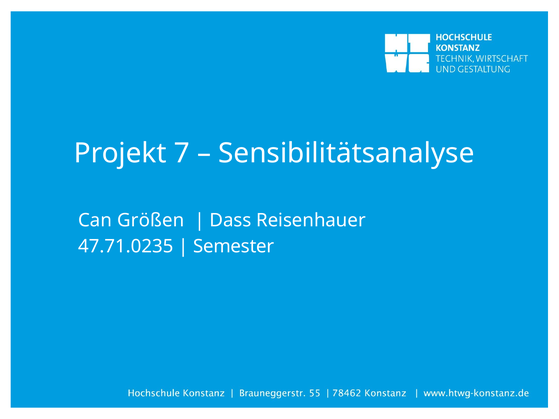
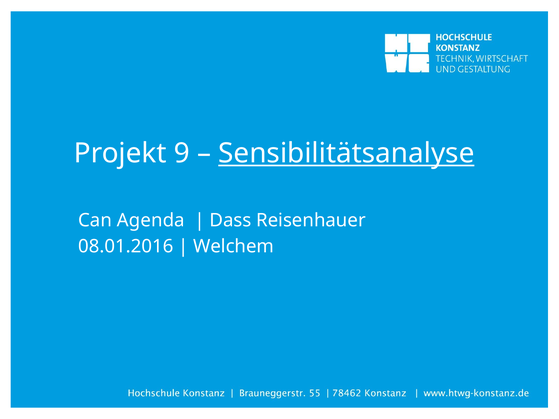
7: 7 -> 9 (182, 153)
Sensibilitätsanalyse underline: none -> present (346, 153)
Größen: Größen -> Agenda (151, 221)
47.71.0235: 47.71.0235 -> 08.01.2016 (126, 247)
Semester: Semester -> Welchem (234, 247)
